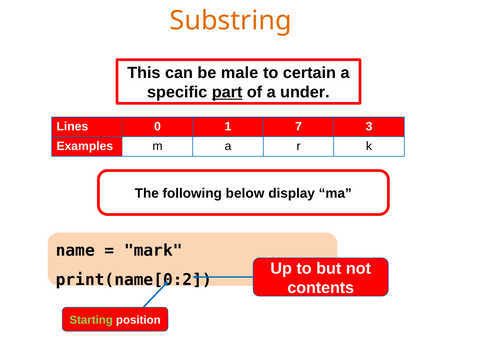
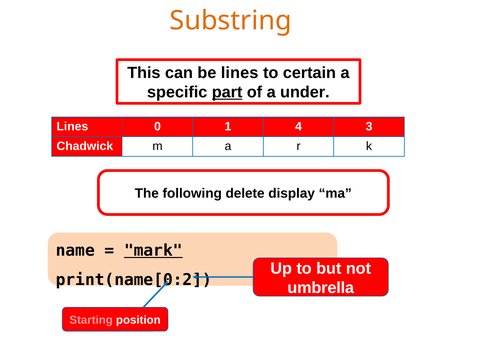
be male: male -> lines (240, 73)
7: 7 -> 4 (299, 127)
Examples: Examples -> Chadwick (85, 146)
below: below -> delete (245, 194)
mark underline: none -> present (153, 251)
contents: contents -> umbrella (321, 288)
Starting colour: light green -> pink (91, 320)
